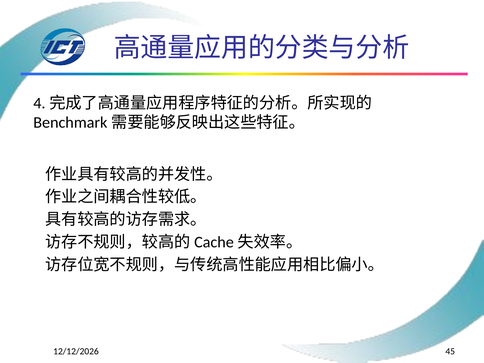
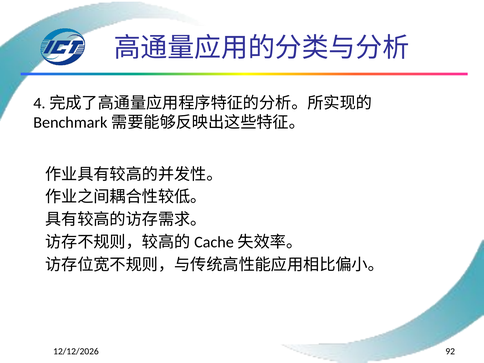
45: 45 -> 92 (450, 351)
